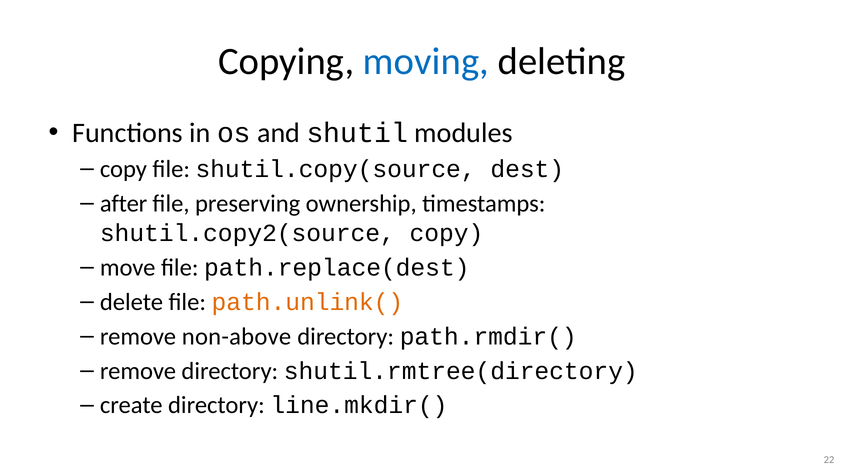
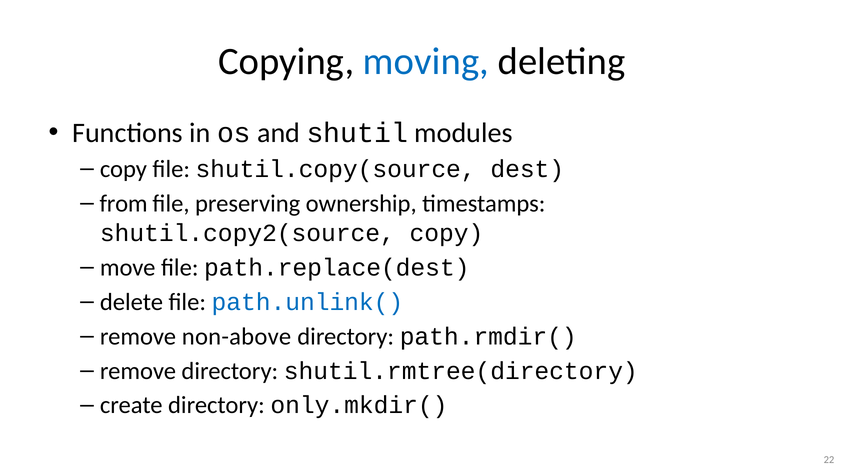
after: after -> from (124, 204)
path.unlink( colour: orange -> blue (307, 302)
line.mkdir(: line.mkdir( -> only.mkdir( (359, 405)
